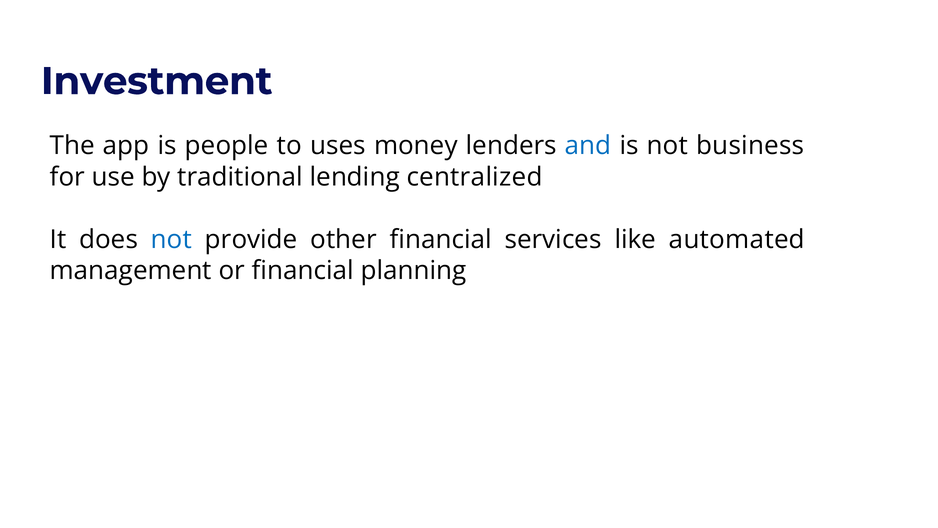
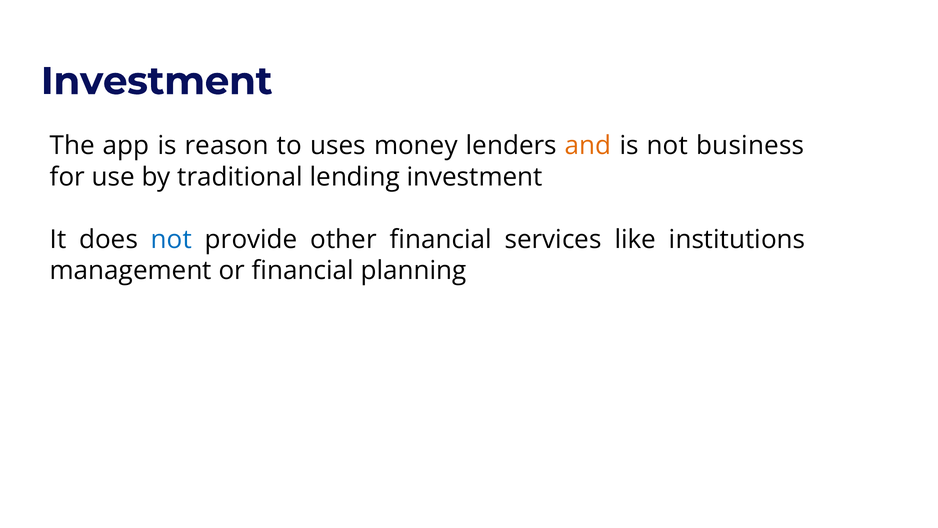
people: people -> reason (227, 146)
and colour: blue -> orange (588, 146)
lending centralized: centralized -> investment (475, 177)
automated: automated -> institutions (737, 239)
